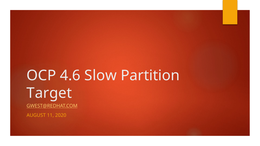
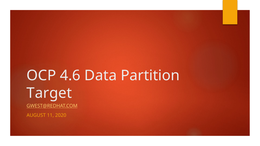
Slow: Slow -> Data (101, 76)
